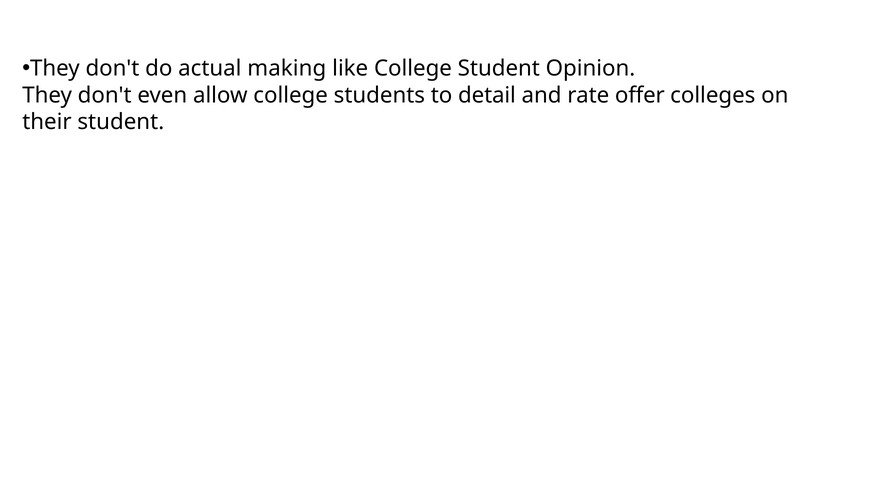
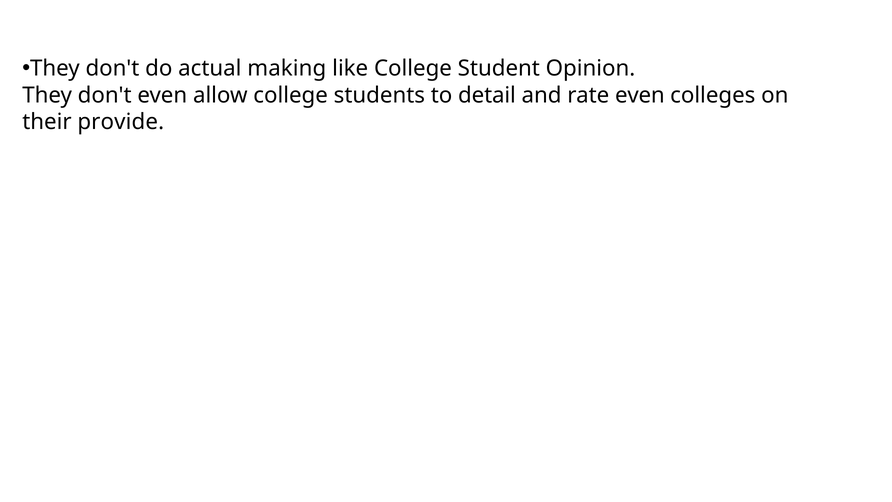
rate offer: offer -> even (640, 95)
their student: student -> provide (121, 122)
